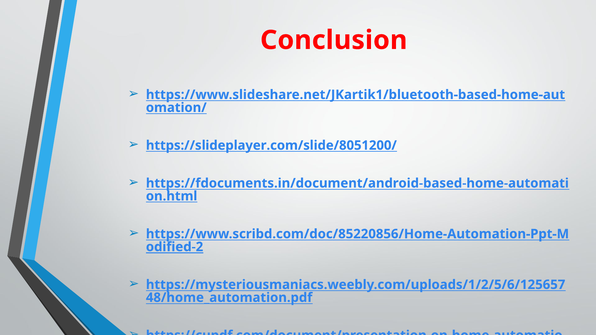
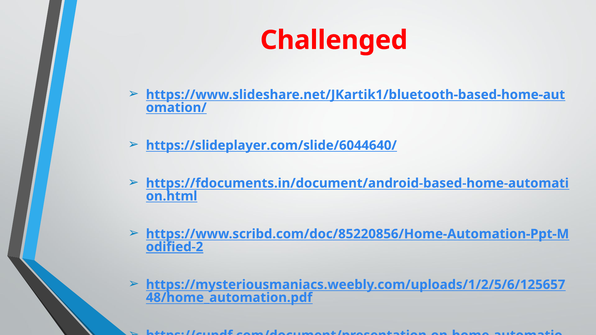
Conclusion: Conclusion -> Challenged (334, 40)
https://slideplayer.com/slide/8051200/: https://slideplayer.com/slide/8051200/ -> https://slideplayer.com/slide/6044640/ (271, 146)
